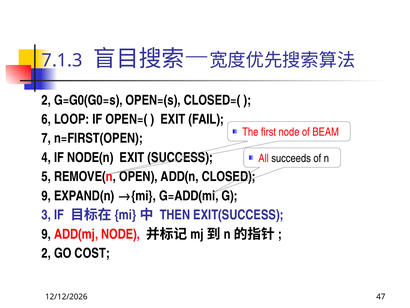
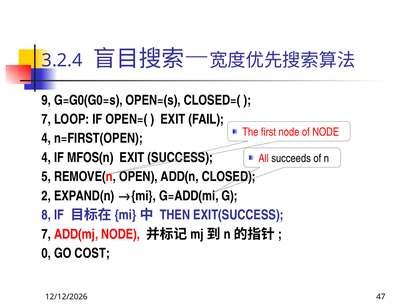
7.1.3: 7.1.3 -> 3.2.4 (62, 60)
2: 2 -> 9 (46, 100)
6: 6 -> 7 (46, 119)
of BEAM: BEAM -> NODE (326, 132)
7: 7 -> 4 (46, 138)
NODE(n: NODE(n -> MFOS(n (90, 157)
9: 9 -> 2 (46, 196)
3: 3 -> 8 (46, 215)
9: 9 -> 7 (46, 234)
2: 2 -> 0 (46, 253)
